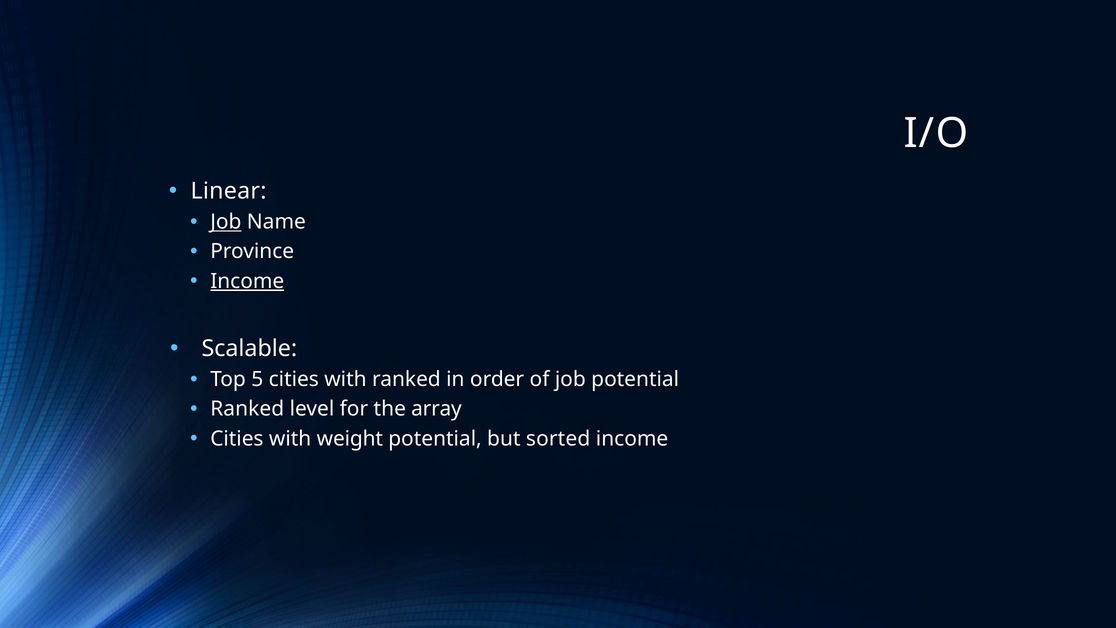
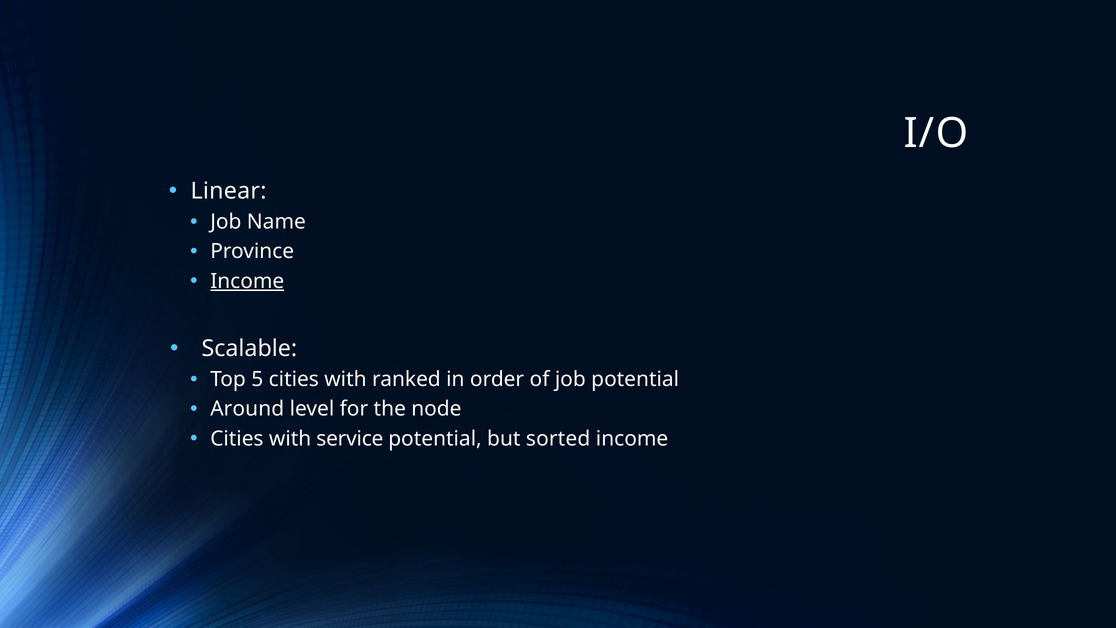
Job underline: present -> none (226, 222)
Ranked: Ranked -> Around (247, 409)
array: array -> node (436, 409)
weight: weight -> service (350, 439)
